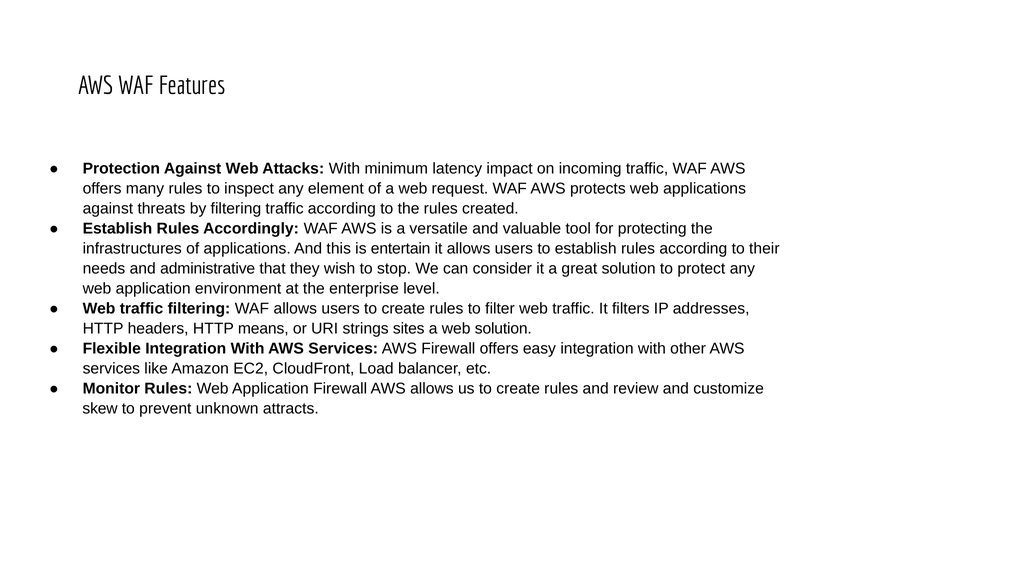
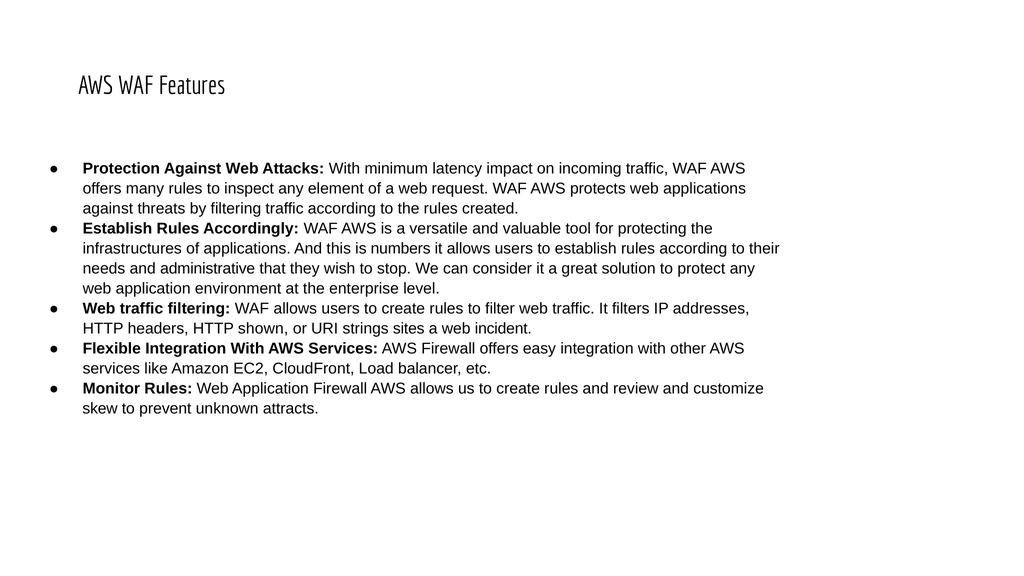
entertain: entertain -> numbers (401, 249)
means: means -> shown (263, 329)
web solution: solution -> incident (503, 329)
